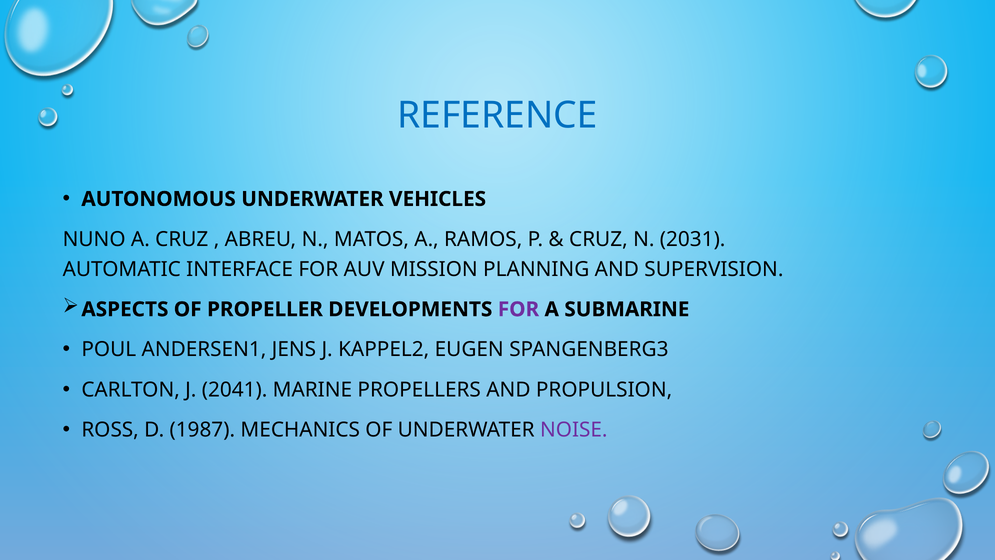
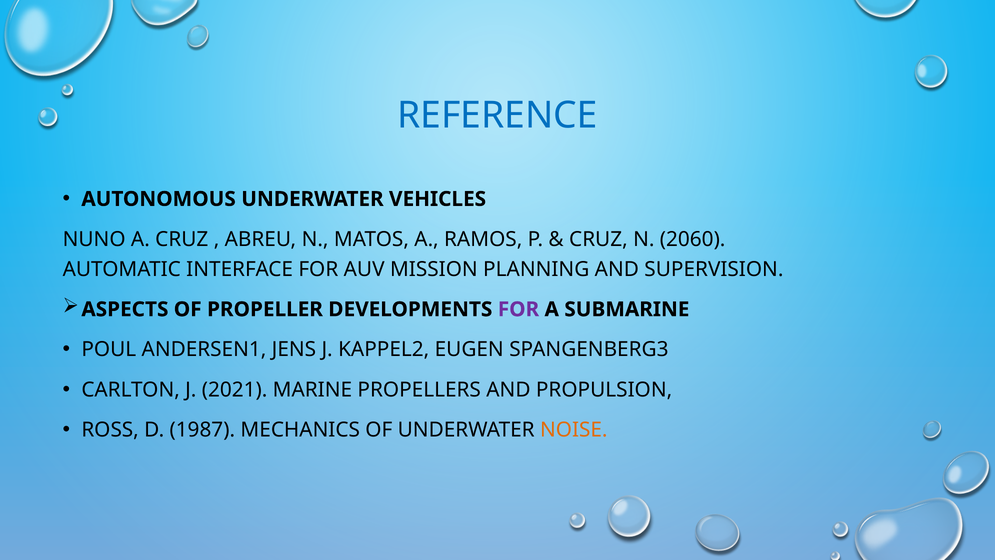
2031: 2031 -> 2060 (693, 239)
2041: 2041 -> 2021 (235, 390)
NOISE colour: purple -> orange (574, 430)
